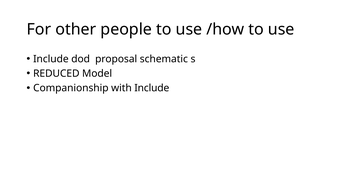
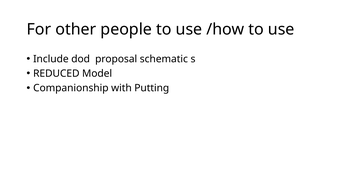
with Include: Include -> Putting (152, 88)
